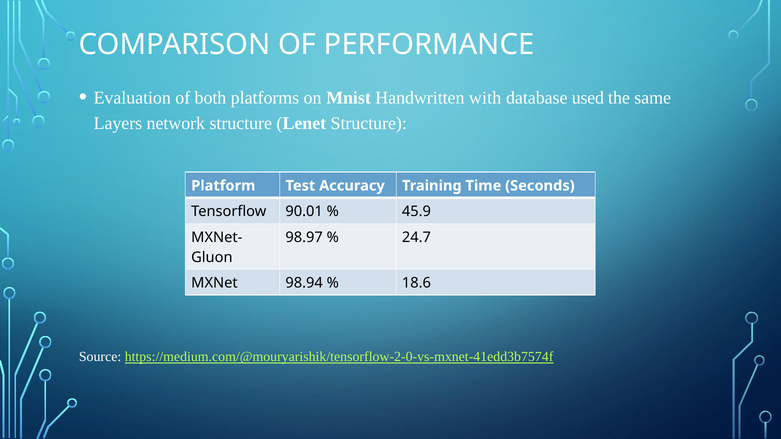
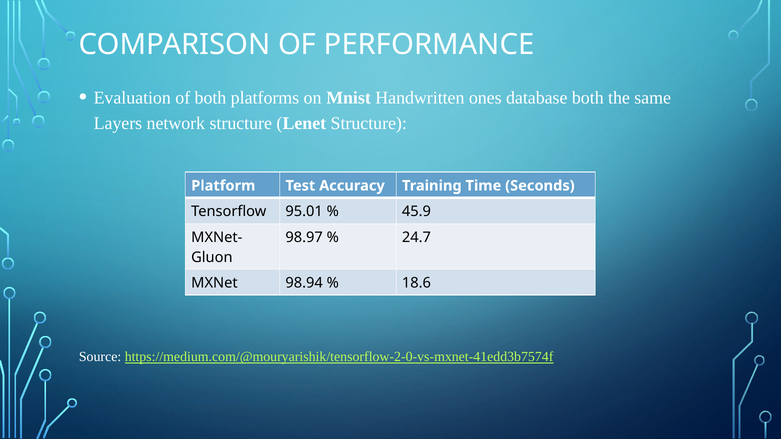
with: with -> ones (485, 98)
database used: used -> both (588, 98)
90.01: 90.01 -> 95.01 (304, 212)
